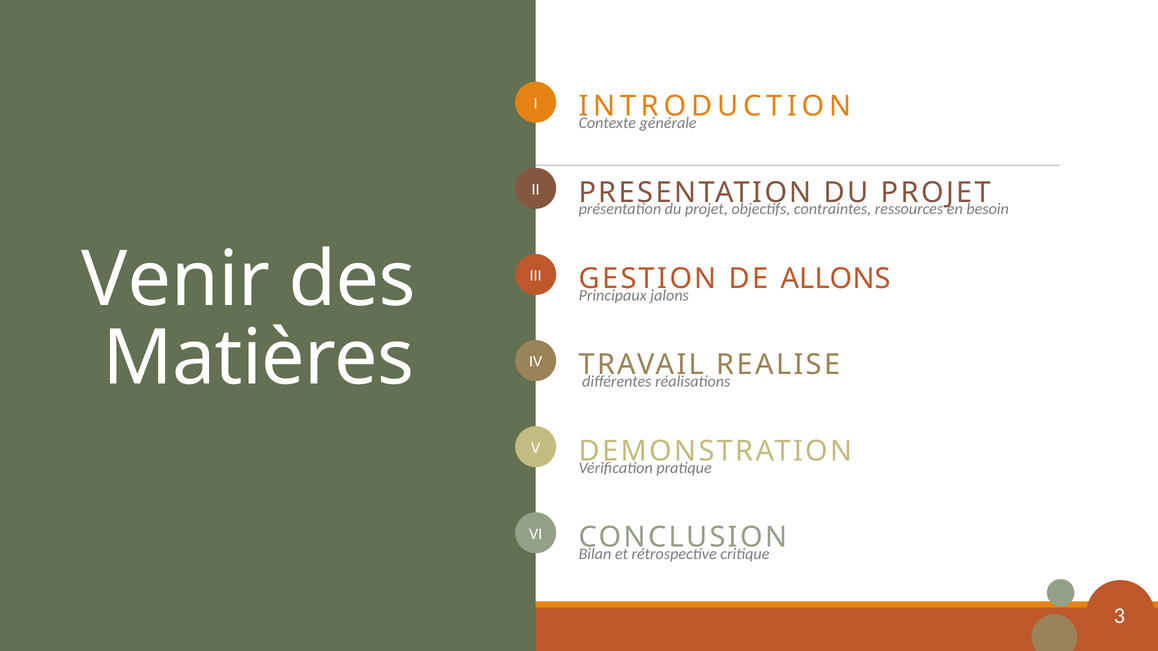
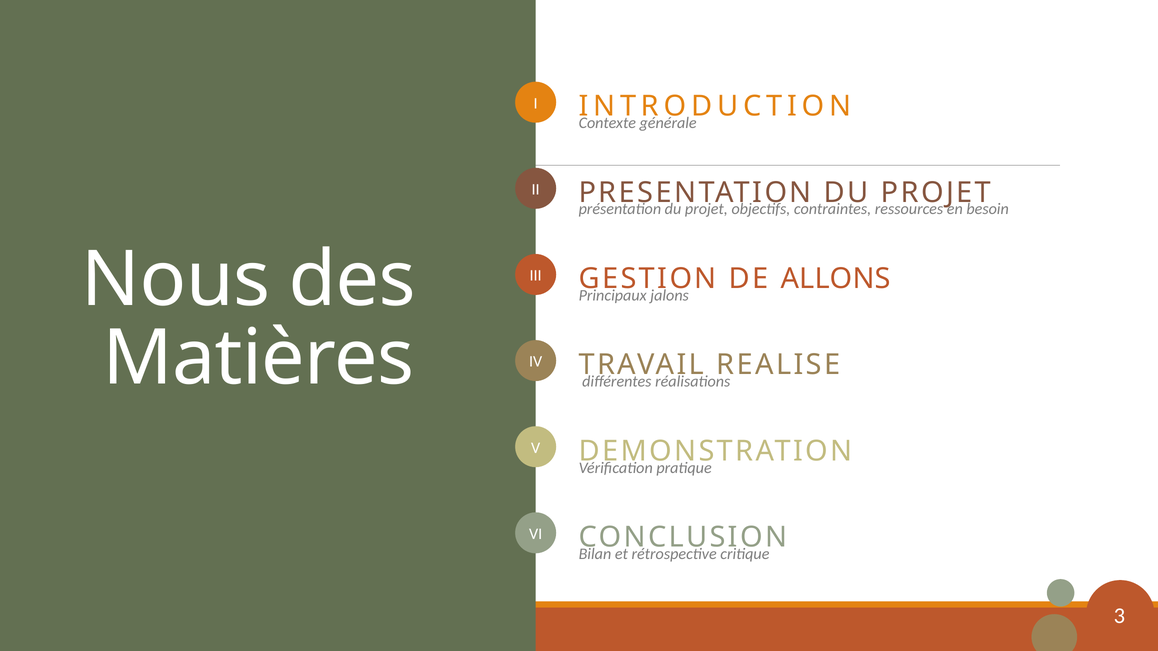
Venir: Venir -> Nous (176, 280)
